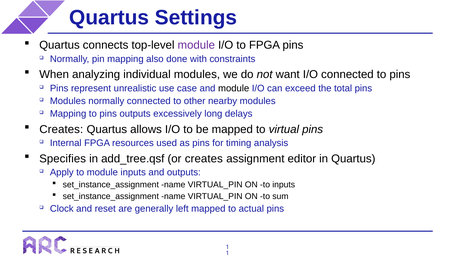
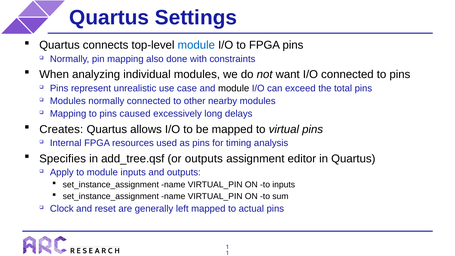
module colour: purple -> blue (196, 45)
pins outputs: outputs -> caused (135, 114)
or creates: creates -> outputs (204, 159)
